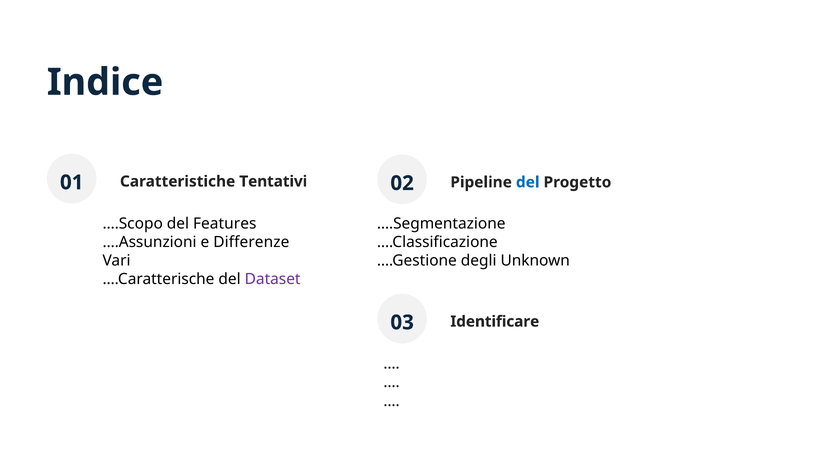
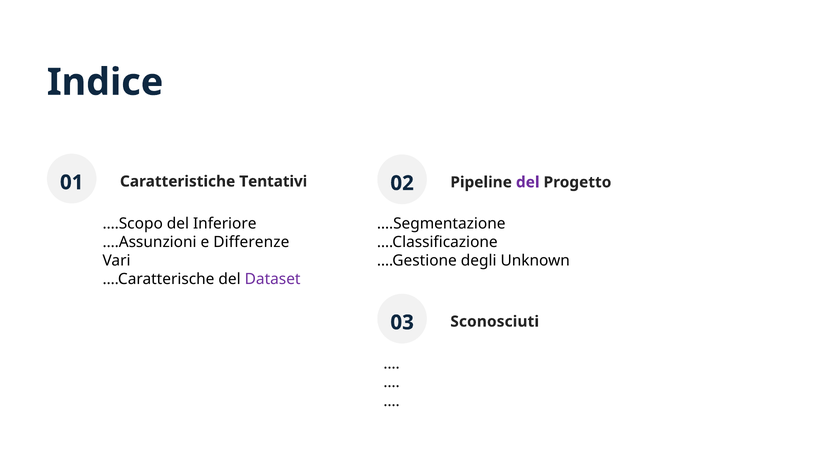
del colour: blue -> purple (528, 182)
Features: Features -> Inferiore (225, 223)
Identificare: Identificare -> Sconosciuti (495, 321)
